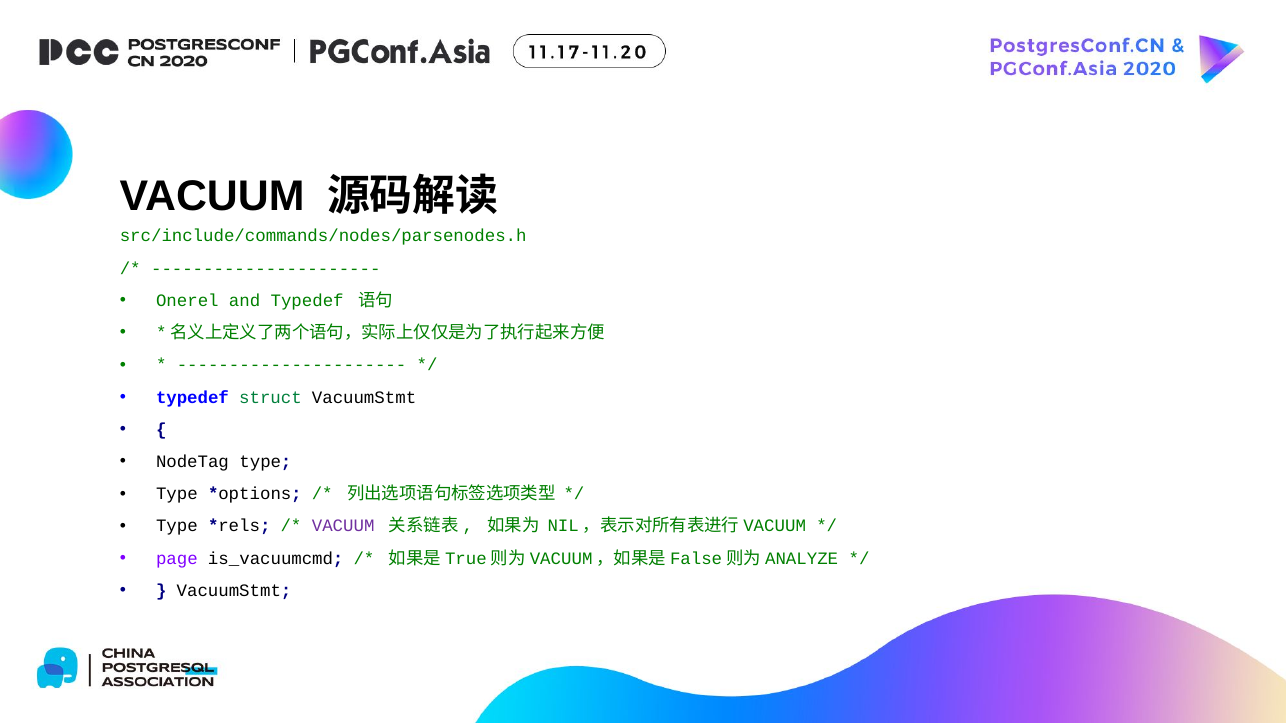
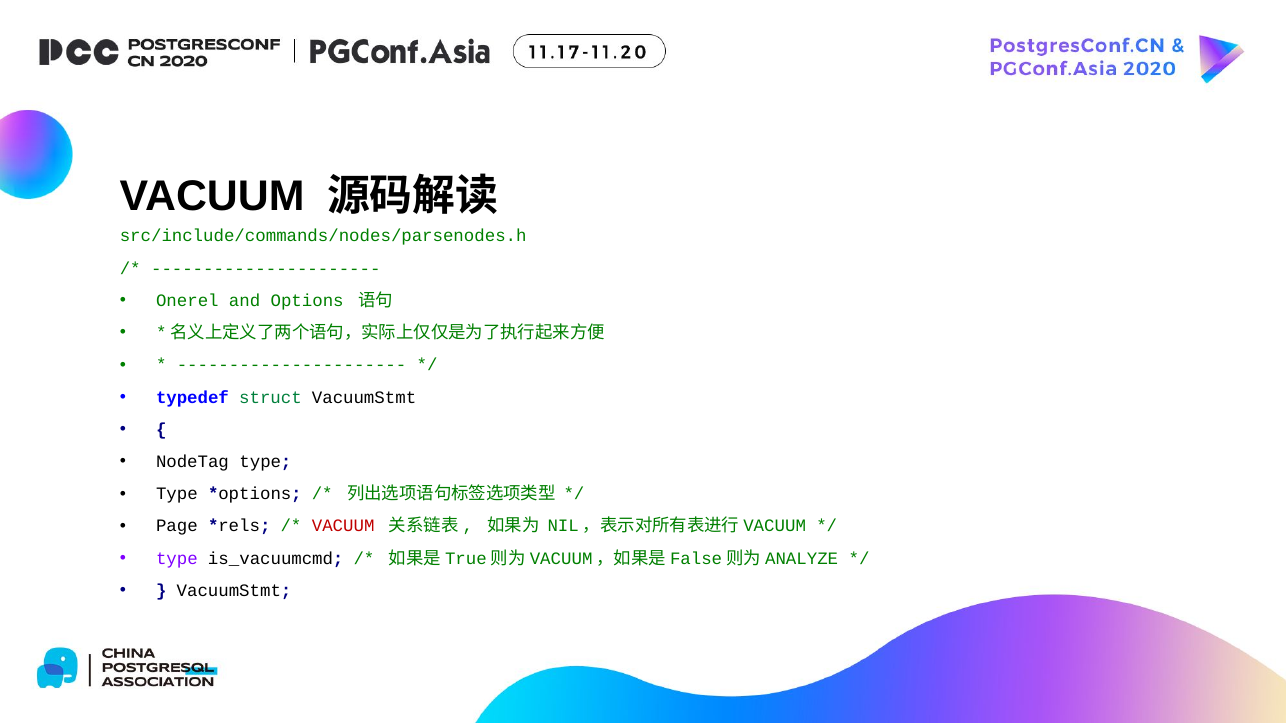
and Typedef: Typedef -> Options (307, 301)
Type: Type -> Page (177, 526)
VACUUM colour: purple -> red (343, 526)
page: page -> type (177, 559)
